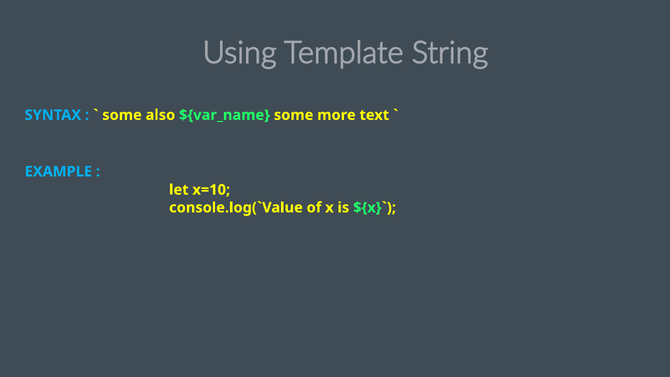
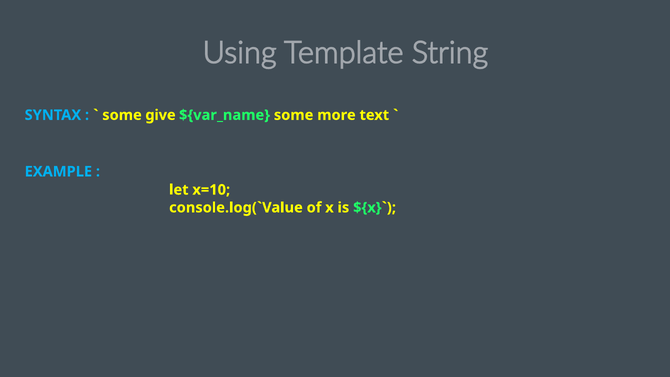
also: also -> give (160, 115)
